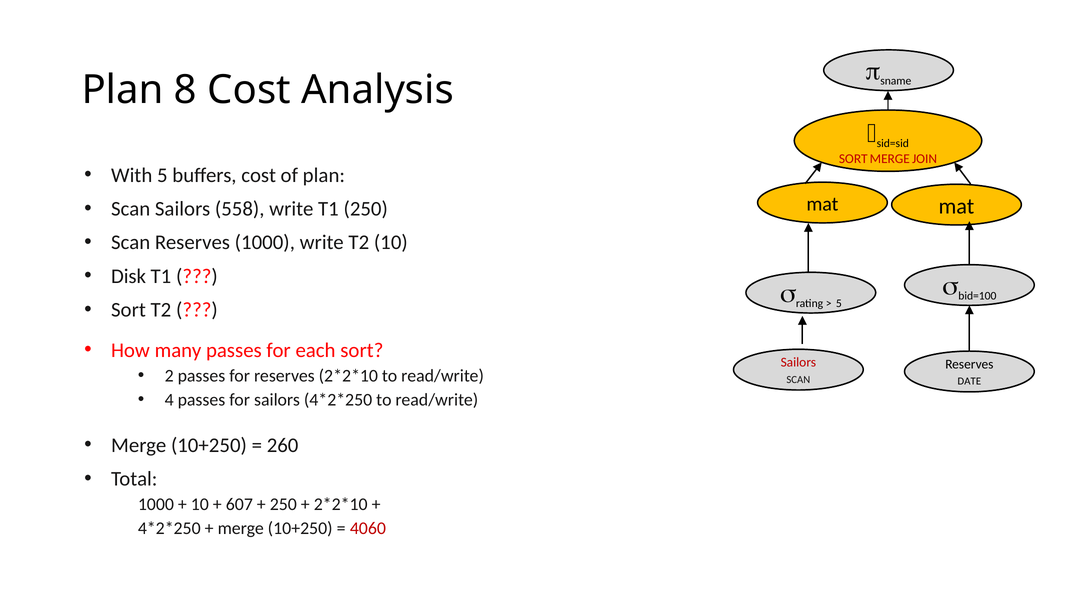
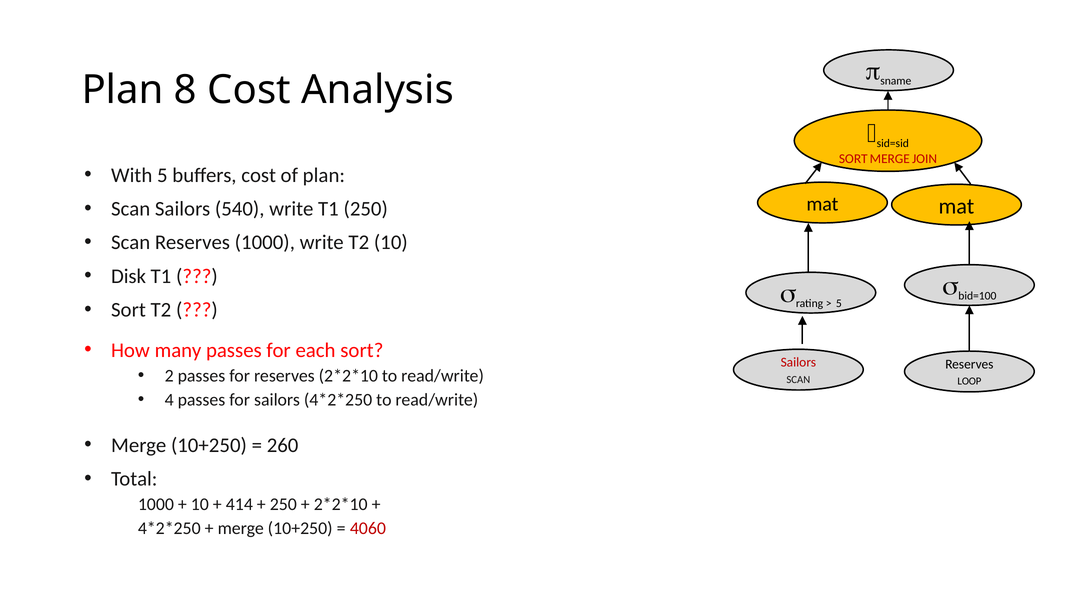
558: 558 -> 540 (240, 209)
DATE: DATE -> LOOP (969, 381)
607: 607 -> 414 (239, 504)
